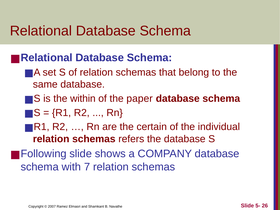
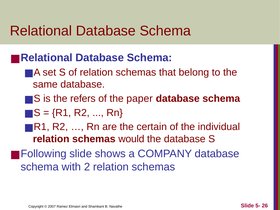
within: within -> refers (83, 99)
refers: refers -> would (131, 139)
7: 7 -> 2 (87, 167)
